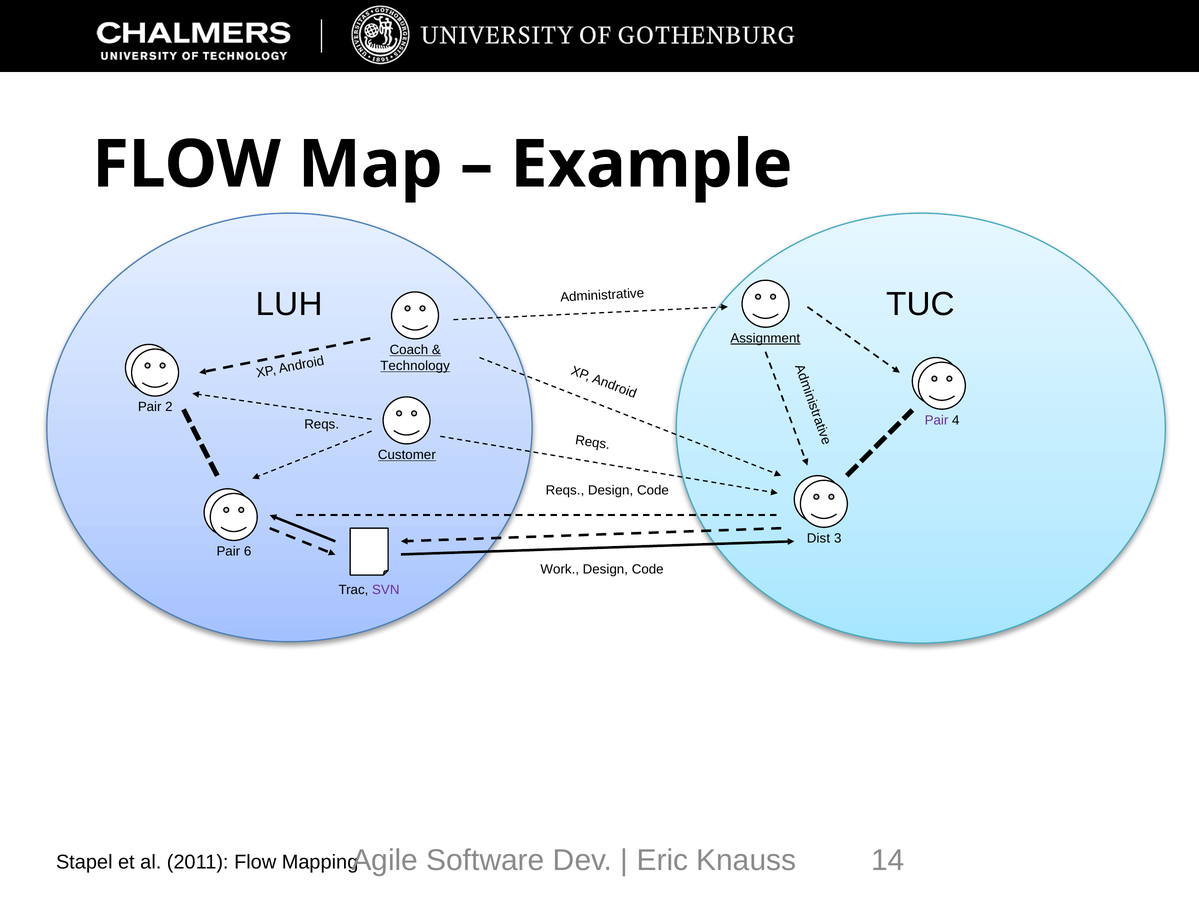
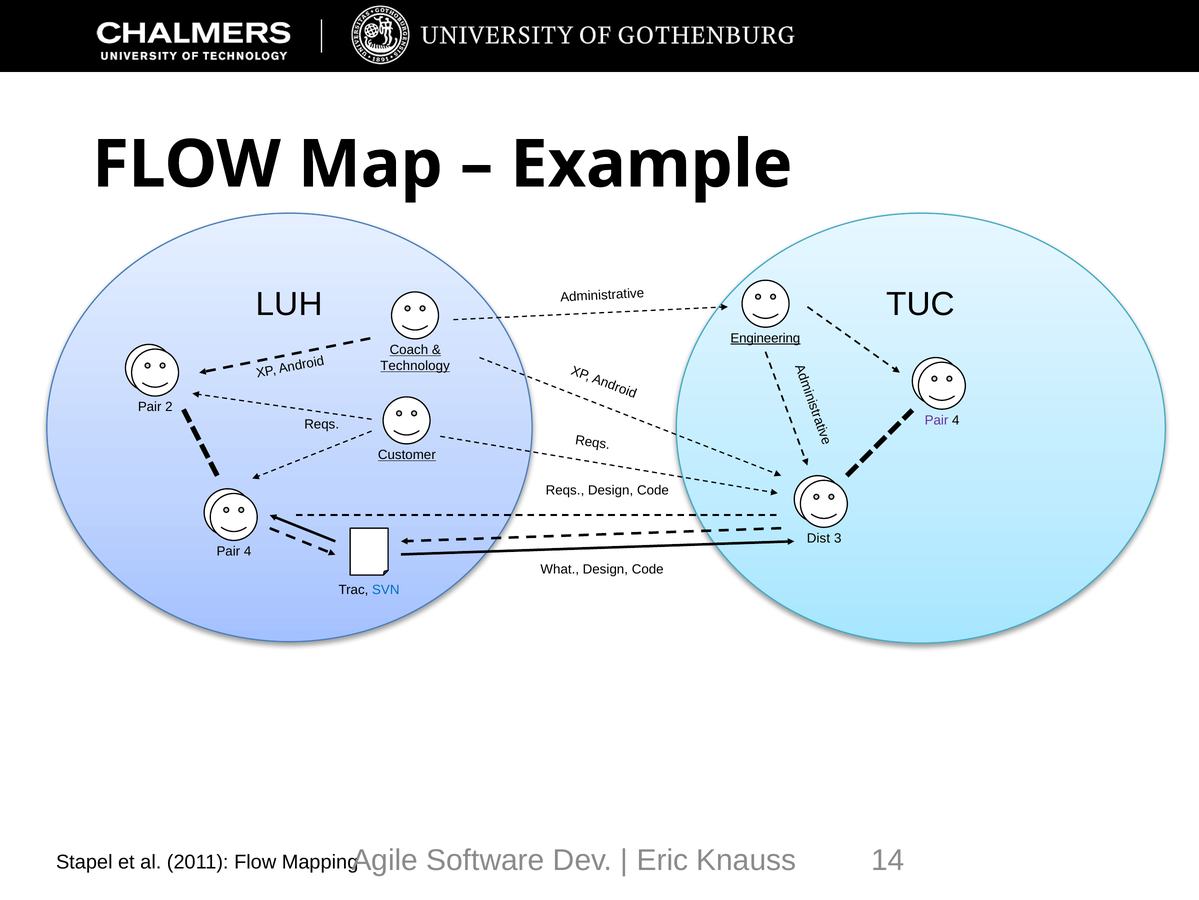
Assignment: Assignment -> Engineering (765, 338)
6: 6 -> 4 (248, 551)
Work: Work -> What (560, 569)
SVN colour: purple -> blue (386, 589)
